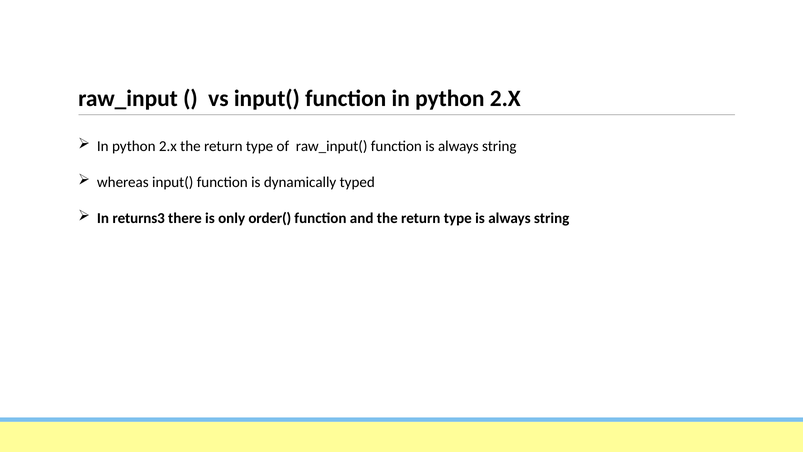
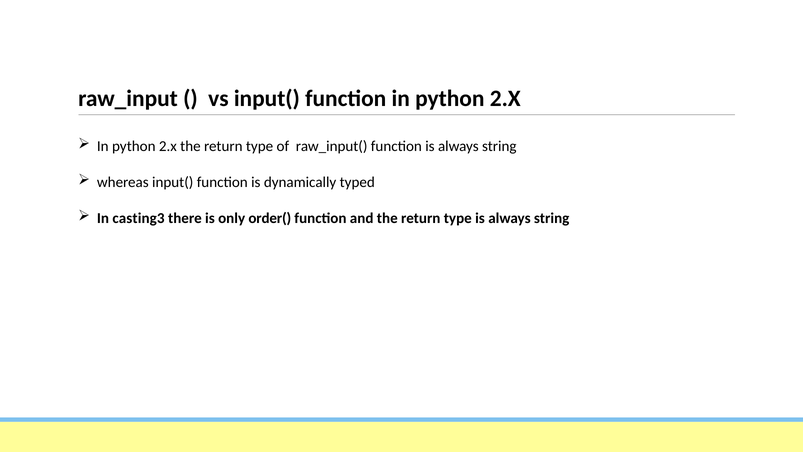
returns3: returns3 -> casting3 (139, 218)
